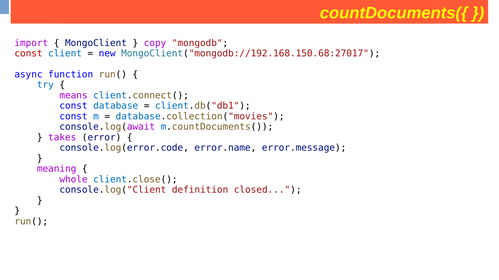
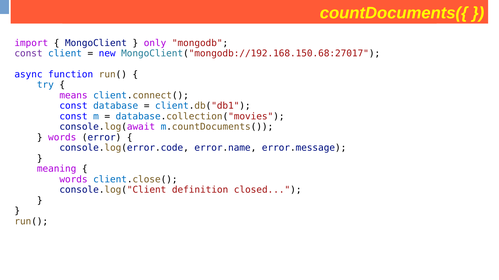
copy: copy -> only (155, 43)
const colour: red -> purple (28, 54)
takes: takes -> words (62, 138)
whole: whole -> words (74, 180)
